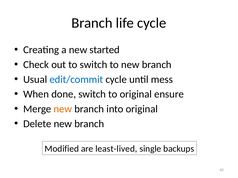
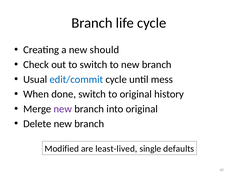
started: started -> should (104, 50)
ensure: ensure -> history (169, 94)
new colour: orange -> purple (63, 109)
backups: backups -> defaults (179, 149)
